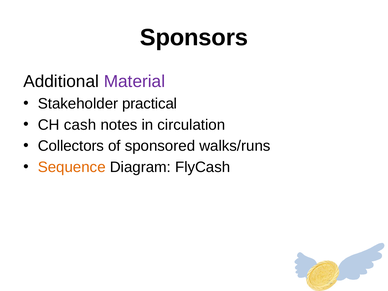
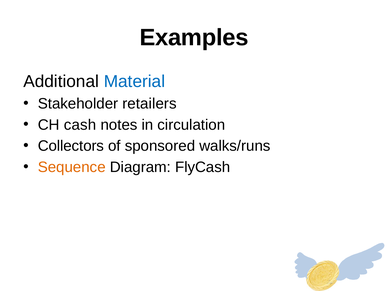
Sponsors: Sponsors -> Examples (194, 38)
Material colour: purple -> blue (134, 81)
practical: practical -> retailers (149, 104)
